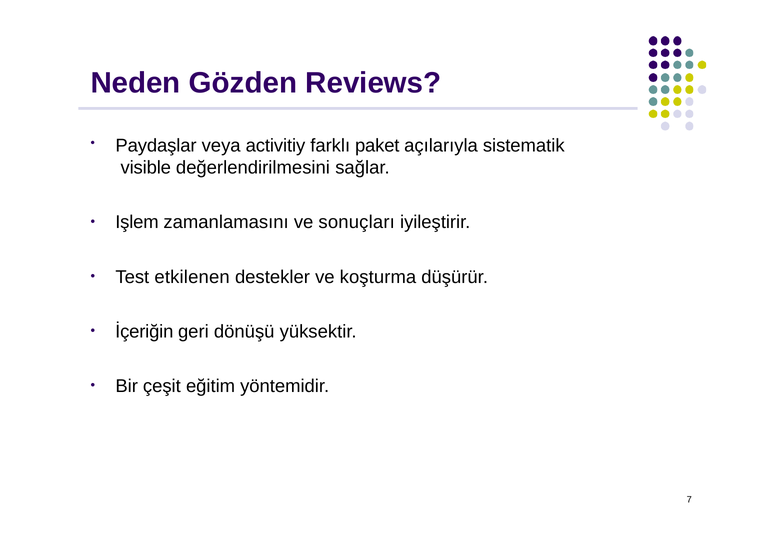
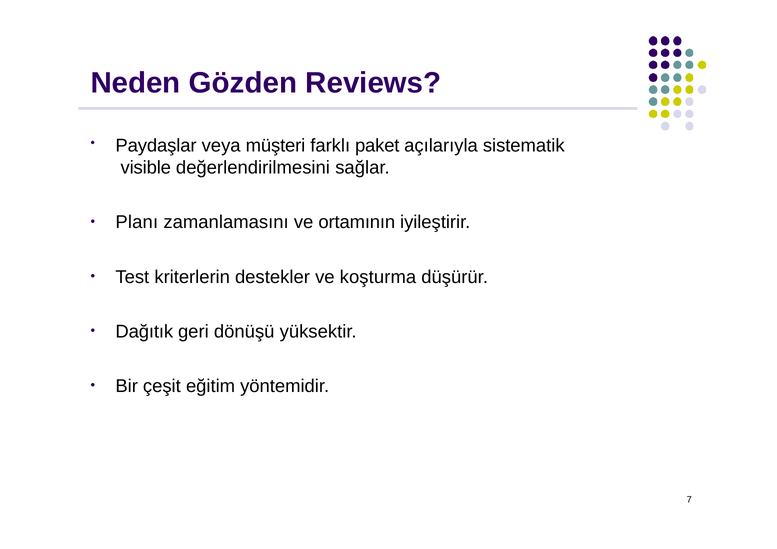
activitiy: activitiy -> müşteri (276, 146)
Işlem: Işlem -> Planı (137, 222)
sonuçları: sonuçları -> ortamının (357, 222)
etkilenen: etkilenen -> kriterlerin (192, 277)
İçeriğin: İçeriğin -> Dağıtık (144, 331)
